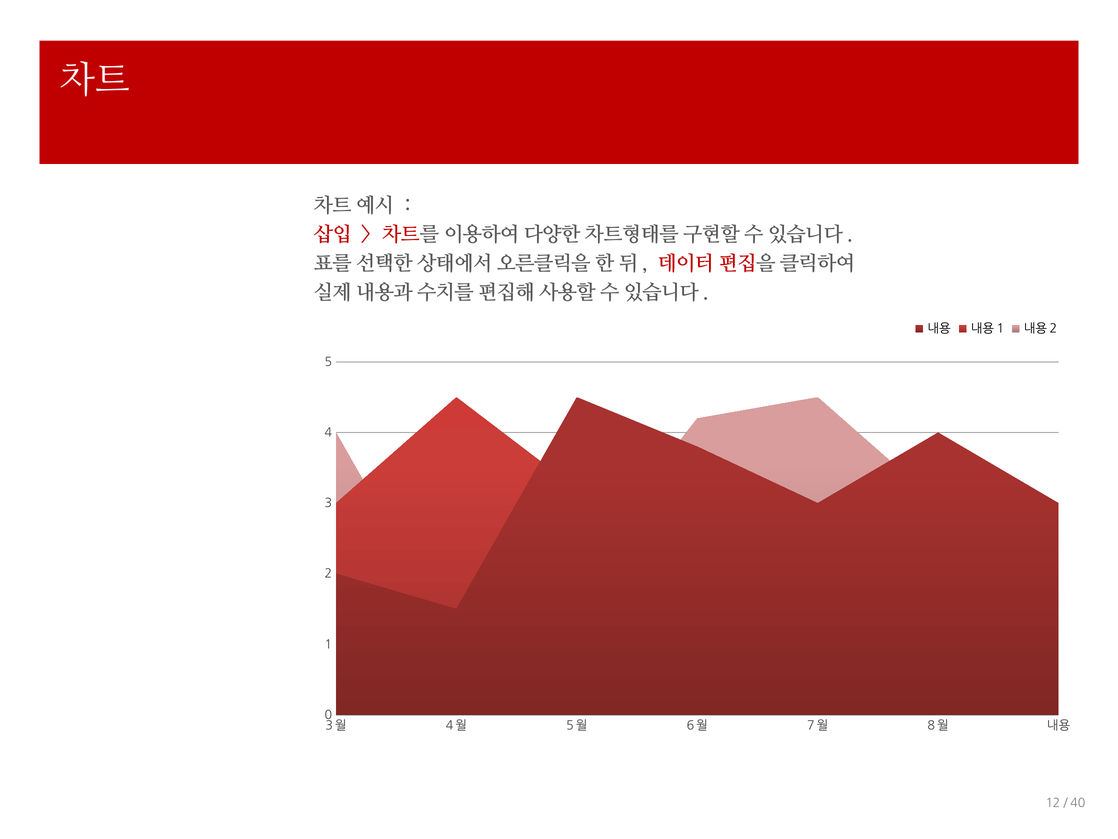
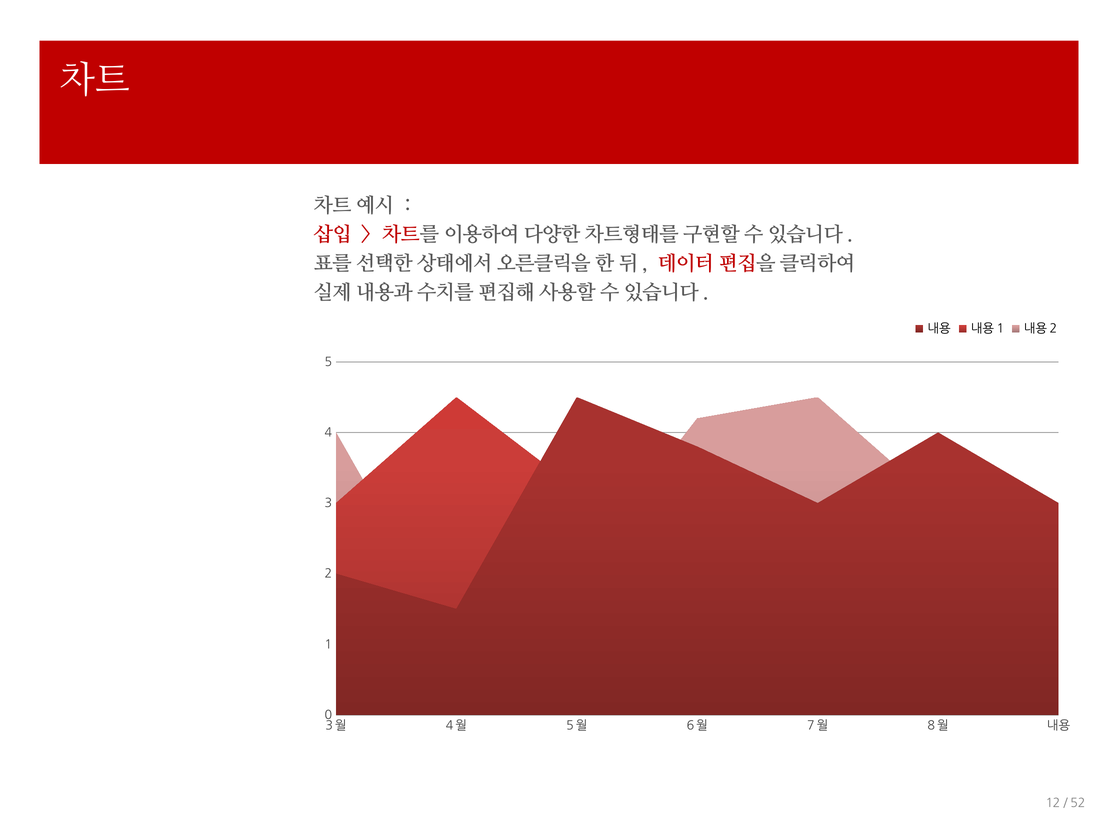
40: 40 -> 52 (1078, 803)
